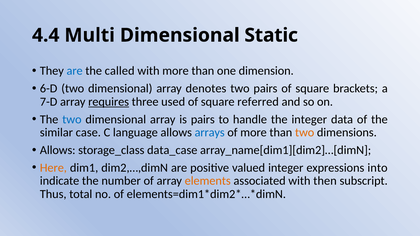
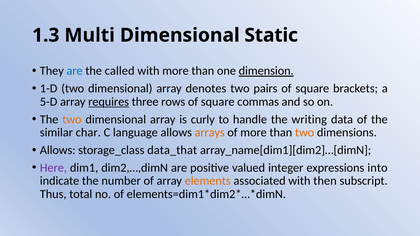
4.4: 4.4 -> 1.3 (46, 35)
dimension underline: none -> present (266, 71)
6-D: 6-D -> 1-D (49, 89)
7-D: 7-D -> 5-D (49, 102)
used: used -> rows (173, 102)
referred: referred -> commas (258, 102)
two colour: blue -> orange (72, 119)
is pairs: pairs -> curly (203, 119)
the integer: integer -> writing (309, 119)
case: case -> char (88, 133)
arrays colour: blue -> orange (210, 133)
data_case: data_case -> data_that (172, 150)
Here colour: orange -> purple (53, 168)
